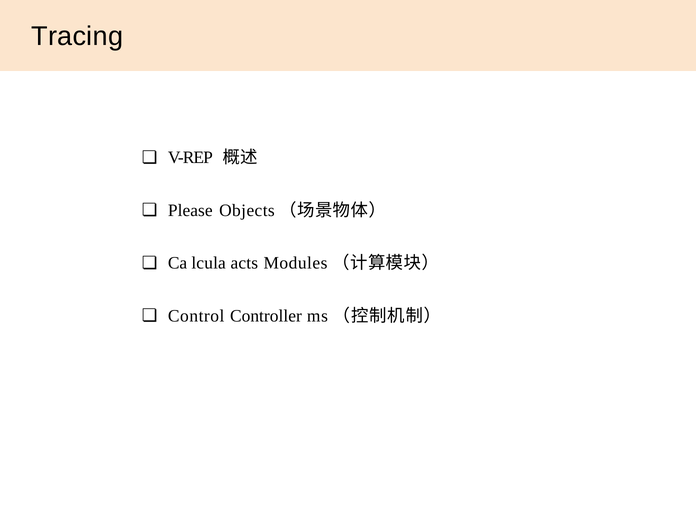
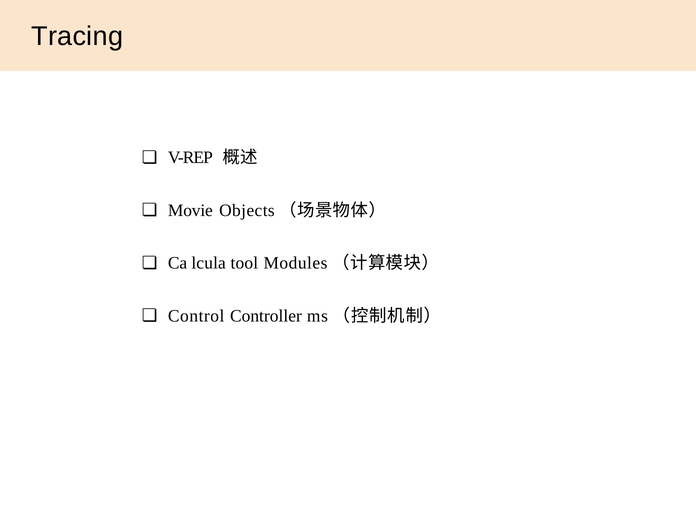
Please: Please -> Movie (190, 210)
acts: acts -> tool (244, 263)
